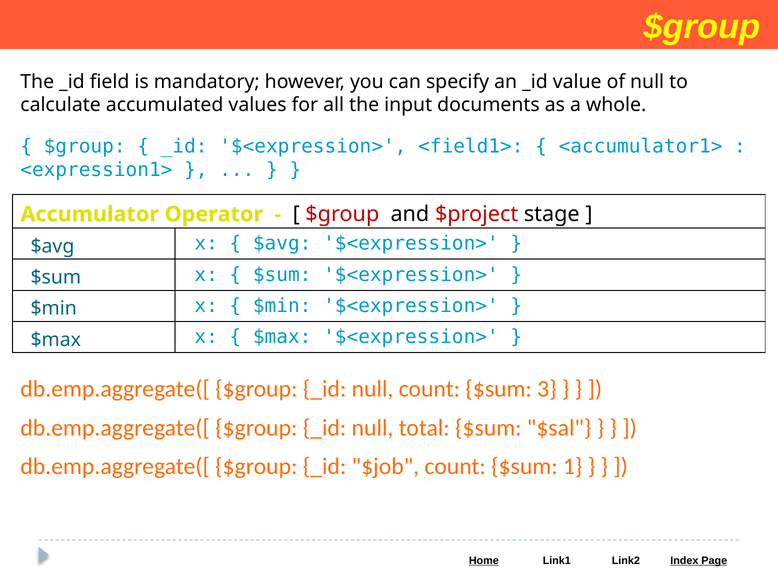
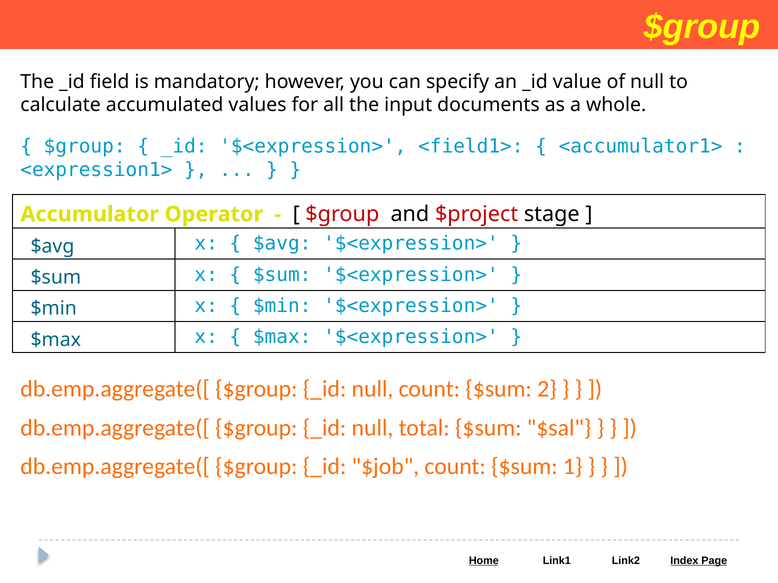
3: 3 -> 2 (547, 389)
